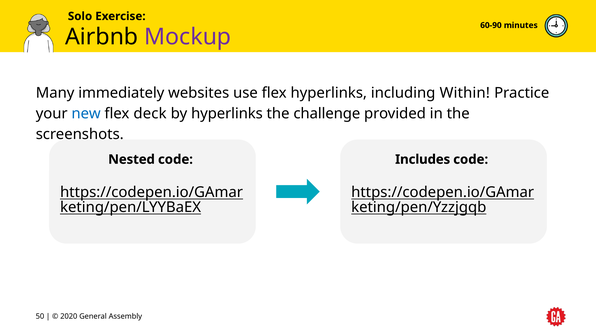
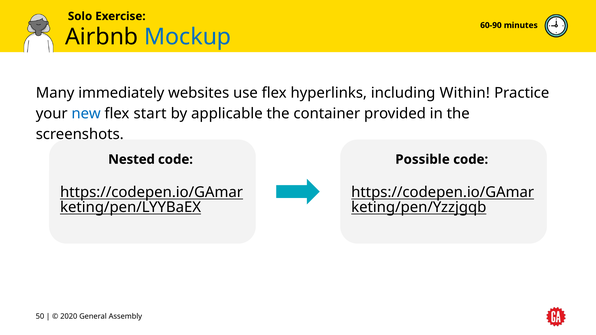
Mockup colour: purple -> blue (188, 37)
deck: deck -> start (150, 114)
by hyperlinks: hyperlinks -> applicable (227, 114)
challenge: challenge -> container (327, 114)
Includes: Includes -> Possible (423, 160)
